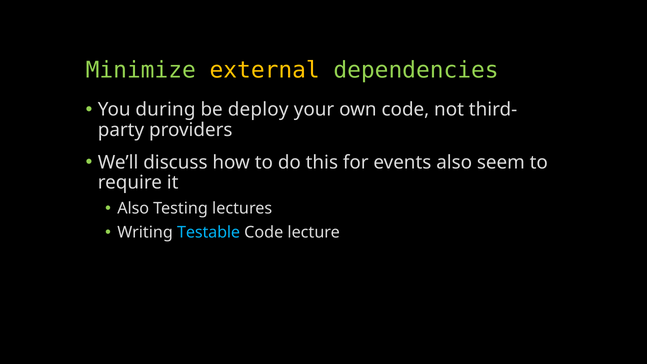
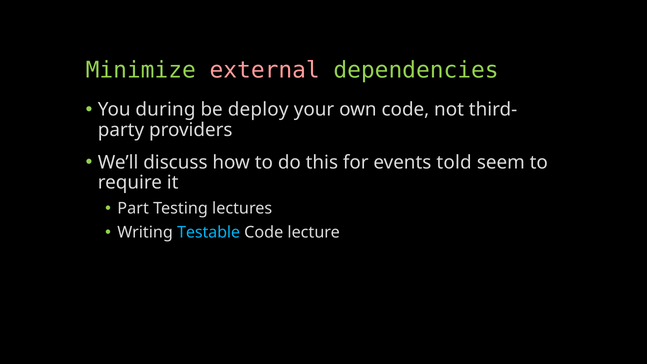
external colour: yellow -> pink (265, 70)
events also: also -> told (454, 162)
Also: Also -> Part (133, 208)
